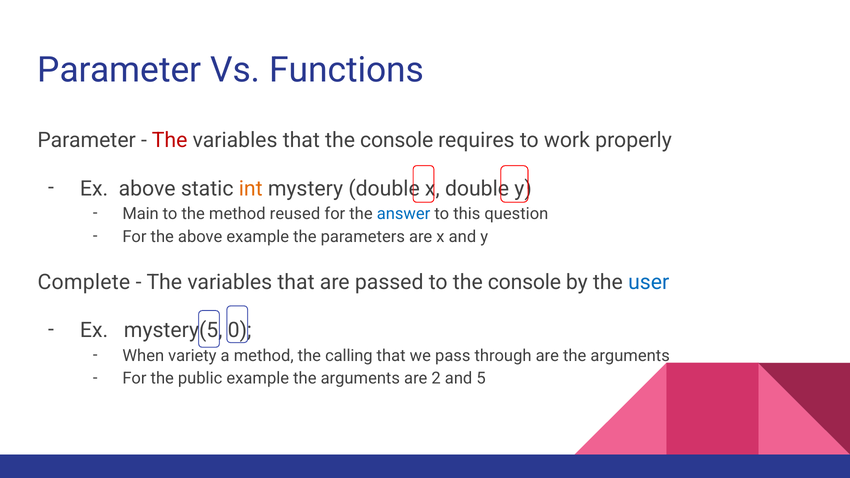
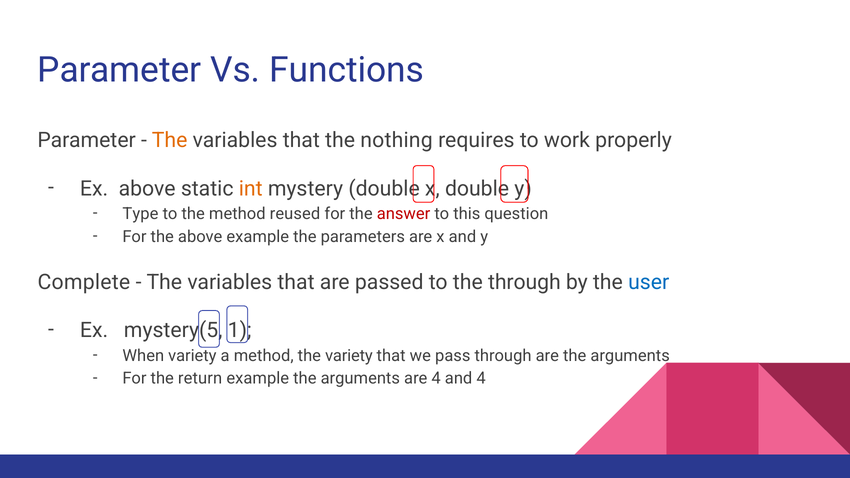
The colour: red -> orange (170, 140)
that the console: console -> nothing (397, 140)
Main: Main -> Type (140, 214)
answer colour: blue -> red (404, 214)
to the console: console -> through (524, 282)
0: 0 -> 1 (240, 331)
the calling: calling -> variety (349, 356)
public: public -> return (200, 379)
are 2: 2 -> 4 (436, 379)
and 5: 5 -> 4 (481, 379)
